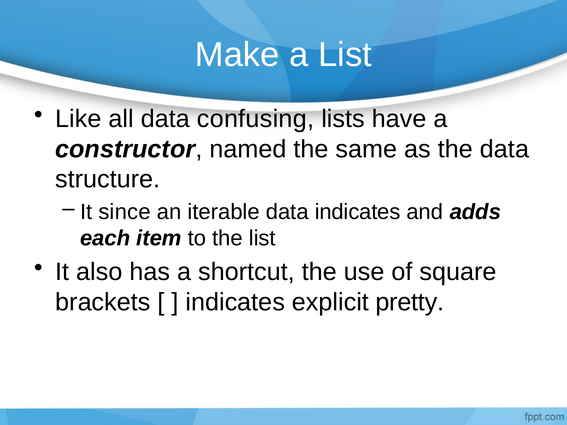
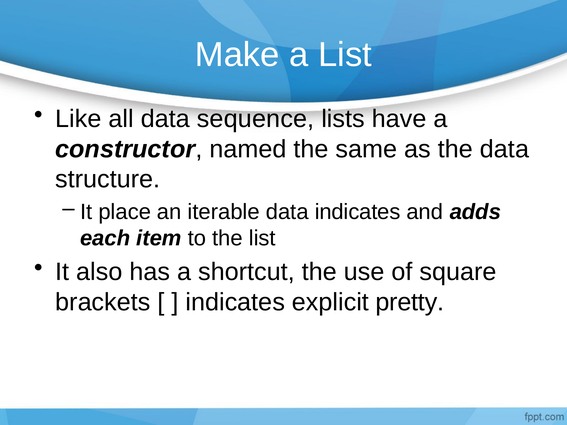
confusing: confusing -> sequence (256, 119)
since: since -> place (125, 212)
